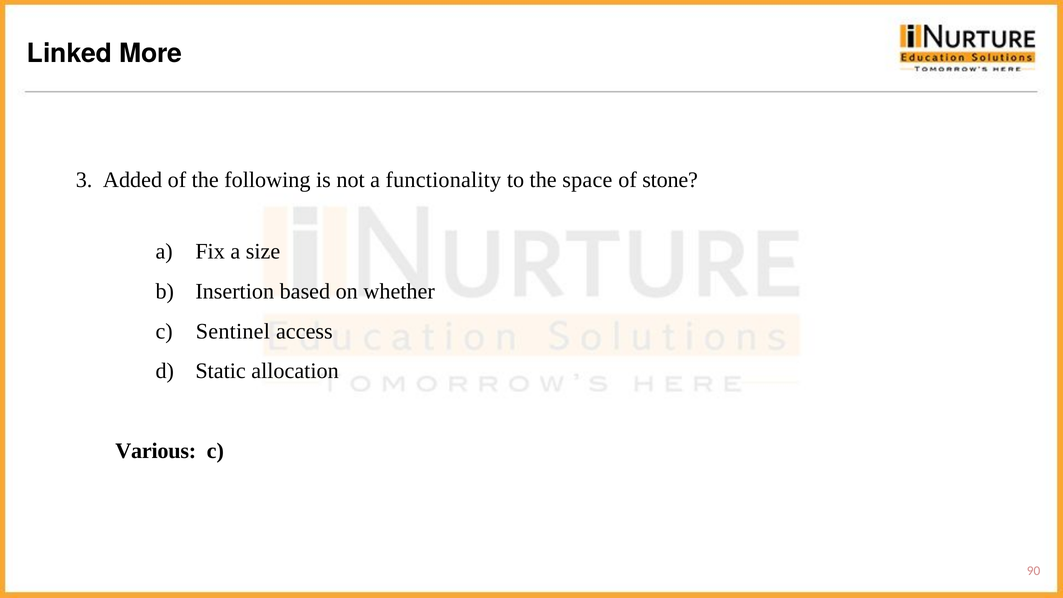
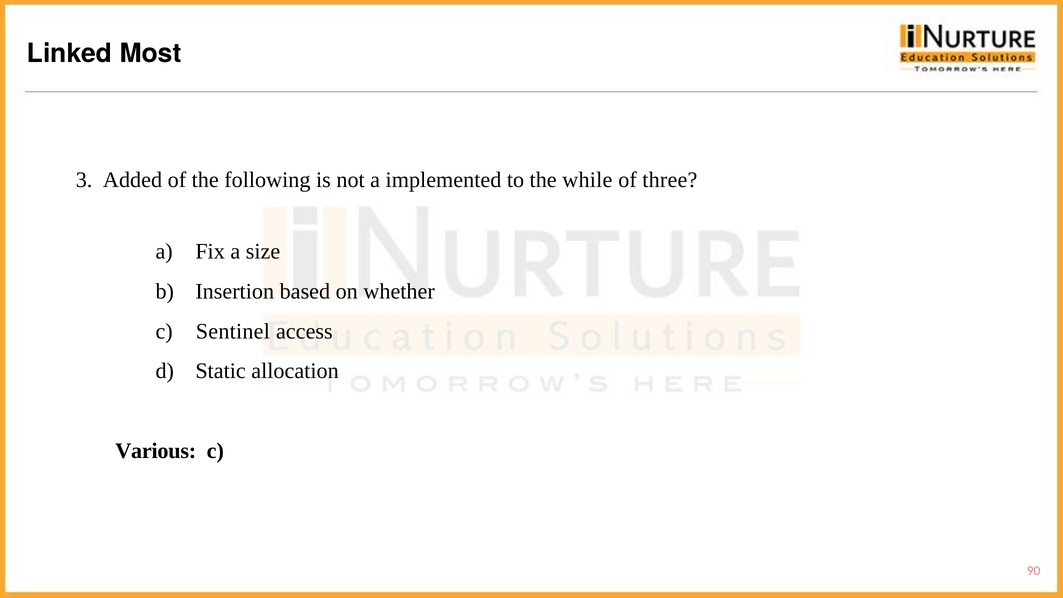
More: More -> Most (151, 53)
functionality: functionality -> implemented (443, 180)
space: space -> while (587, 180)
stone: stone -> three (670, 180)
